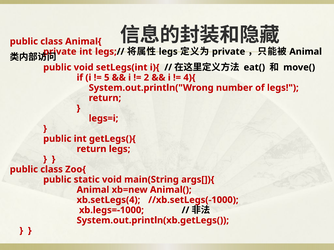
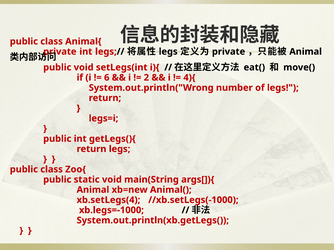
5: 5 -> 6 (107, 78)
